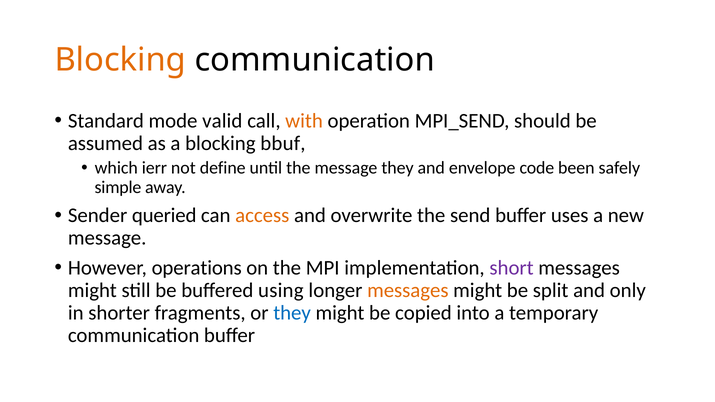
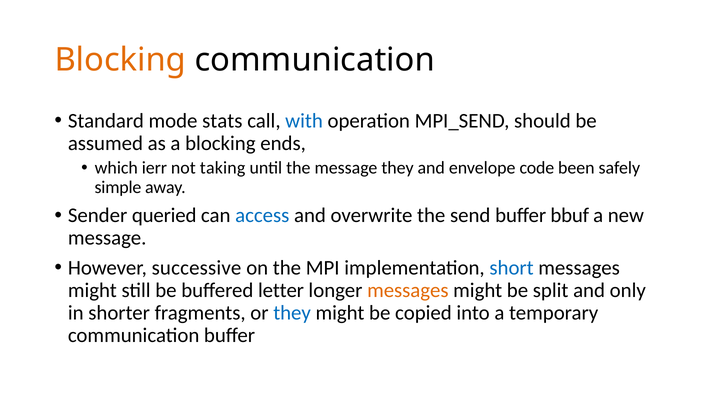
valid: valid -> stats (222, 121)
with colour: orange -> blue (304, 121)
bbuf: bbuf -> ends (283, 143)
define: define -> taking (223, 168)
access colour: orange -> blue (262, 216)
uses: uses -> bbuf (570, 216)
operations: operations -> successive (196, 268)
short colour: purple -> blue (512, 268)
using: using -> letter (281, 290)
